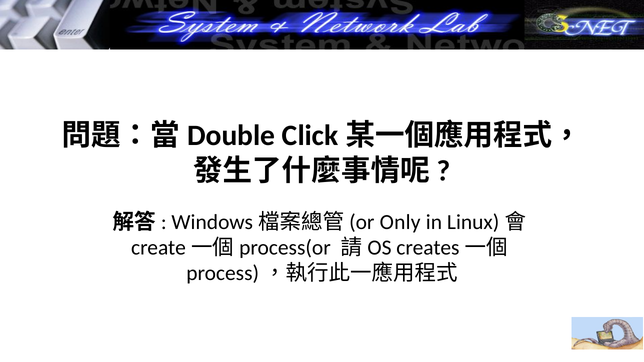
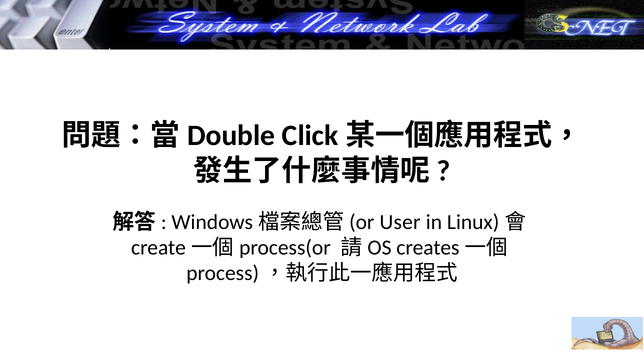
Only: Only -> User (400, 222)
